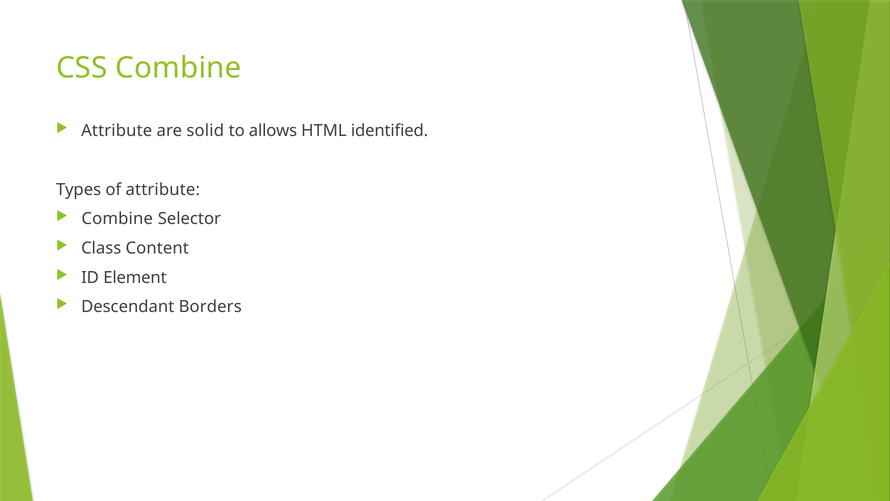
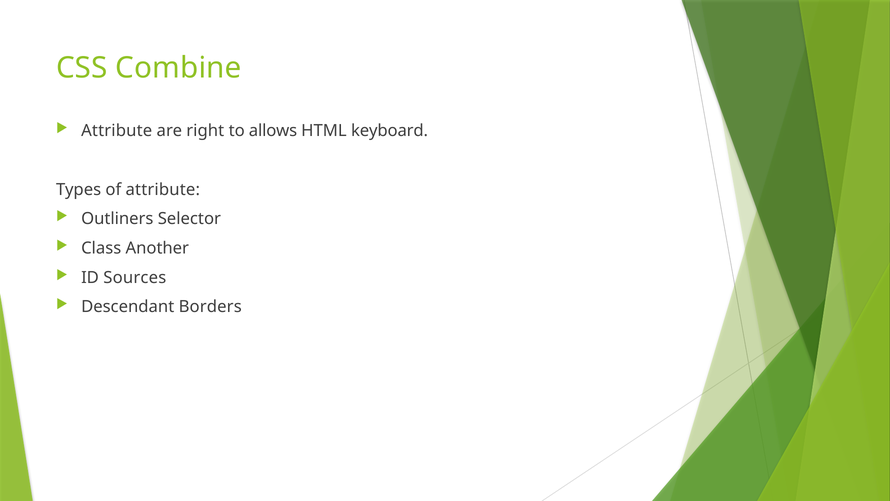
solid: solid -> right (205, 131)
identified: identified -> keyboard (390, 131)
Combine: Combine -> Outliners (117, 219)
Content: Content -> Another (157, 248)
Element: Element -> Sources (135, 277)
